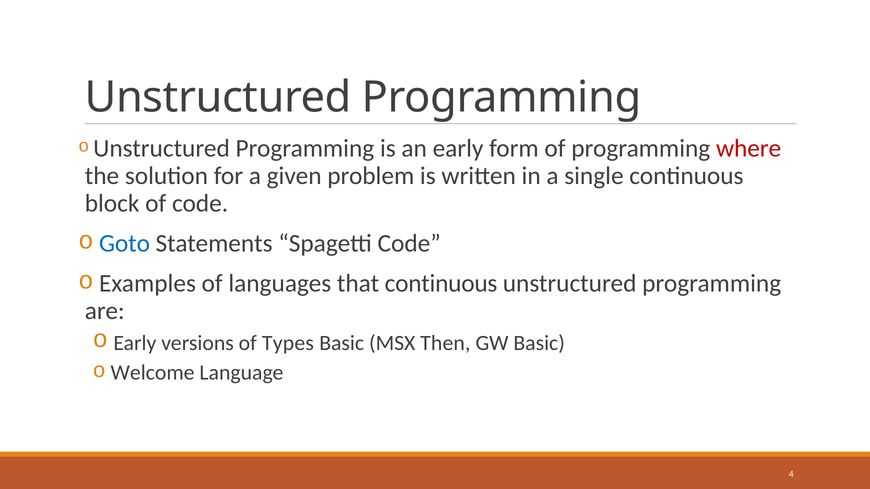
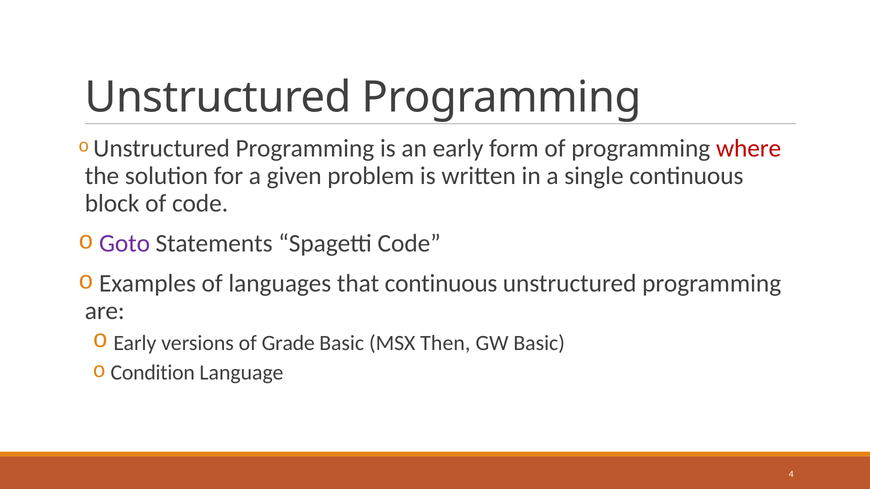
Goto colour: blue -> purple (125, 243)
Types: Types -> Grade (288, 343)
Welcome: Welcome -> Condition (153, 373)
